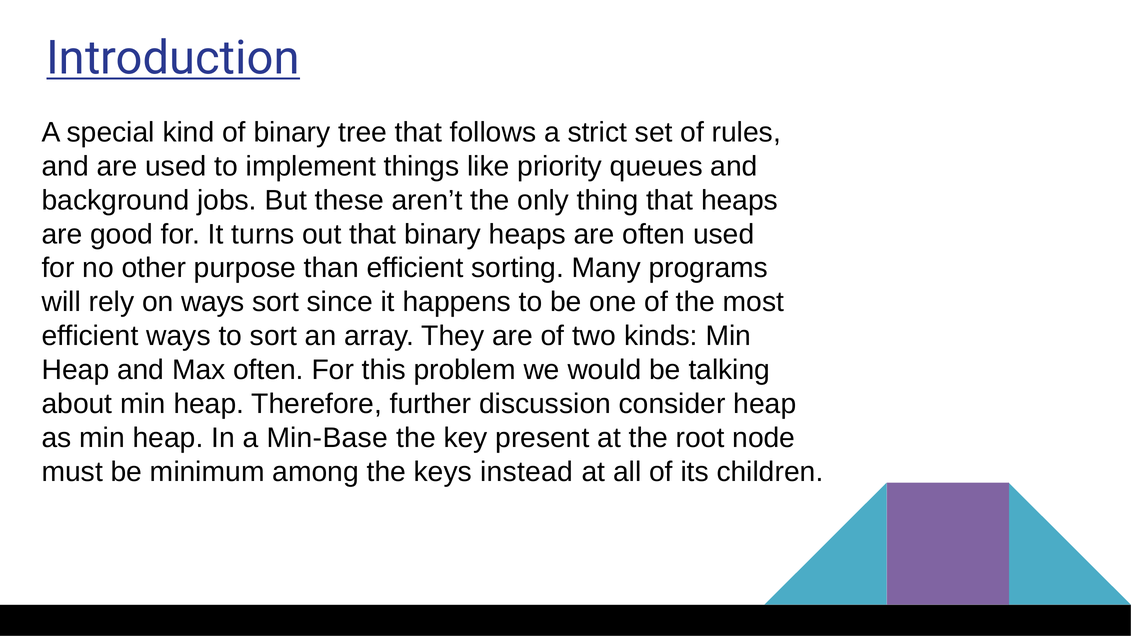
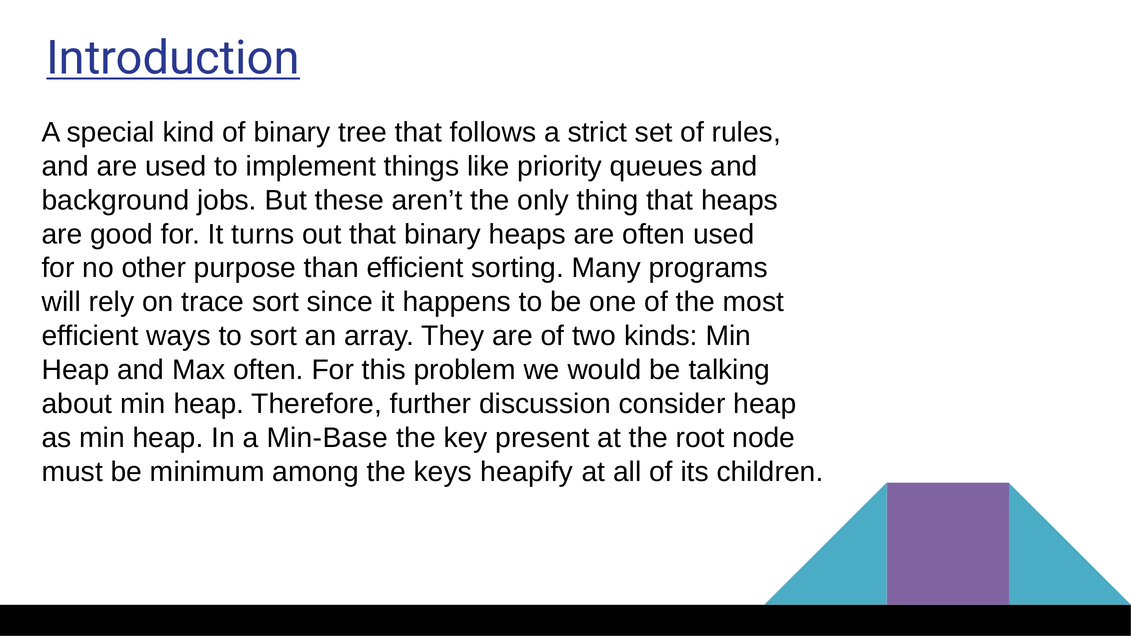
on ways: ways -> trace (213, 302)
instead: instead -> heapify (527, 472)
